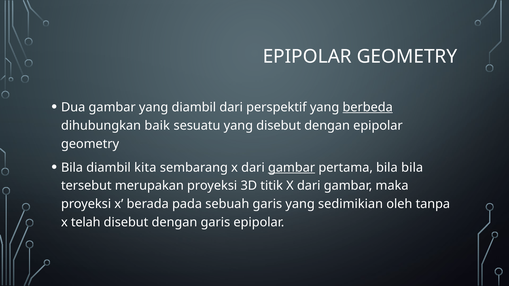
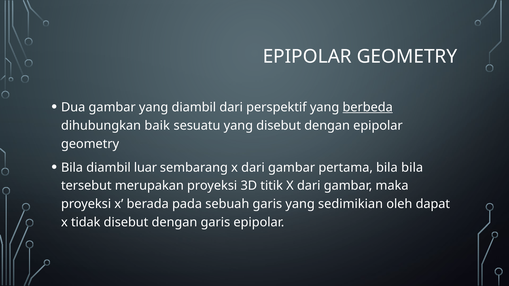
kita: kita -> luar (145, 168)
gambar underline: present -> none (292, 168)
tanpa: tanpa -> dapat (433, 204)
telah: telah -> tidak (86, 223)
